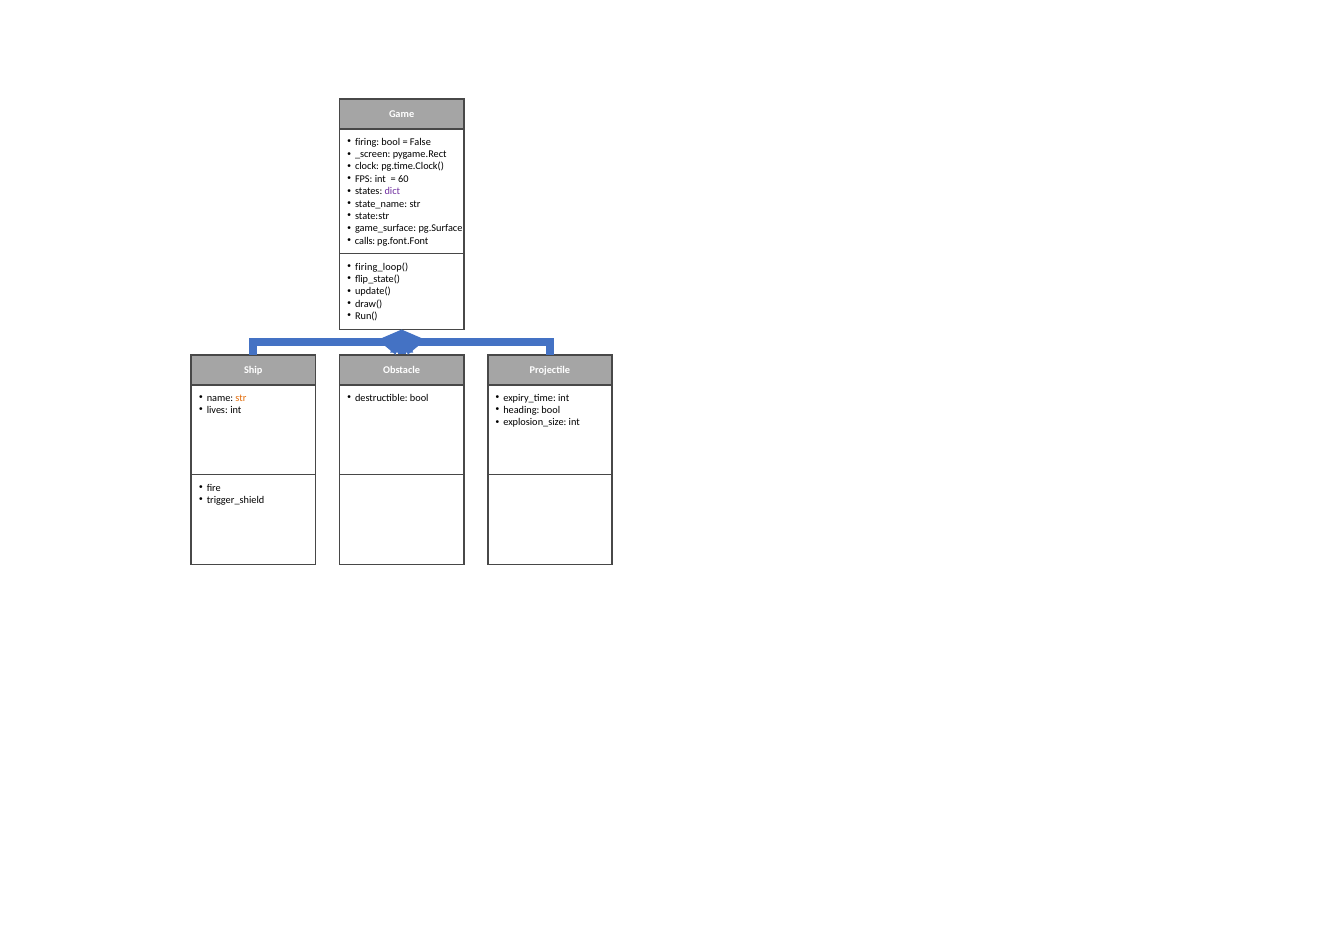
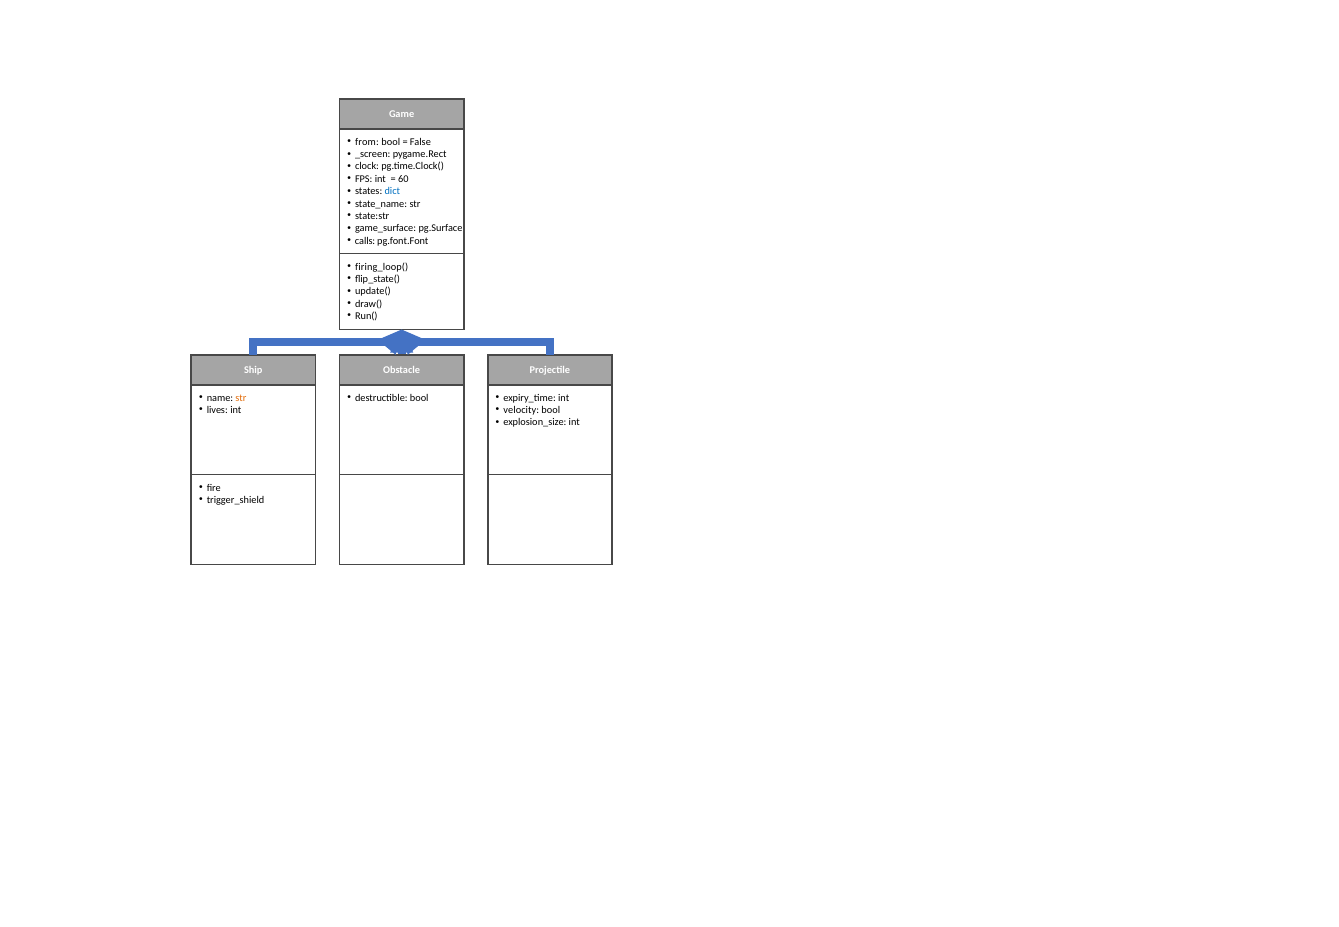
firing: firing -> from (367, 142)
dict colour: purple -> blue (392, 191)
heading: heading -> velocity (521, 410)
